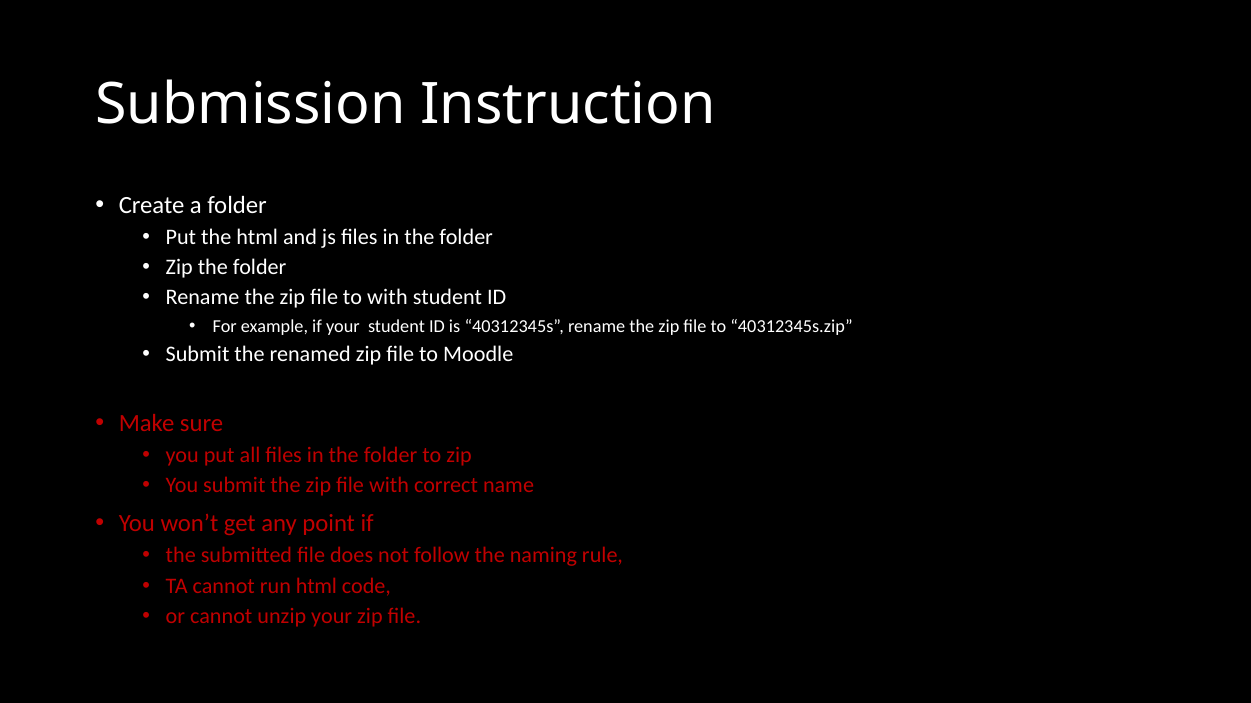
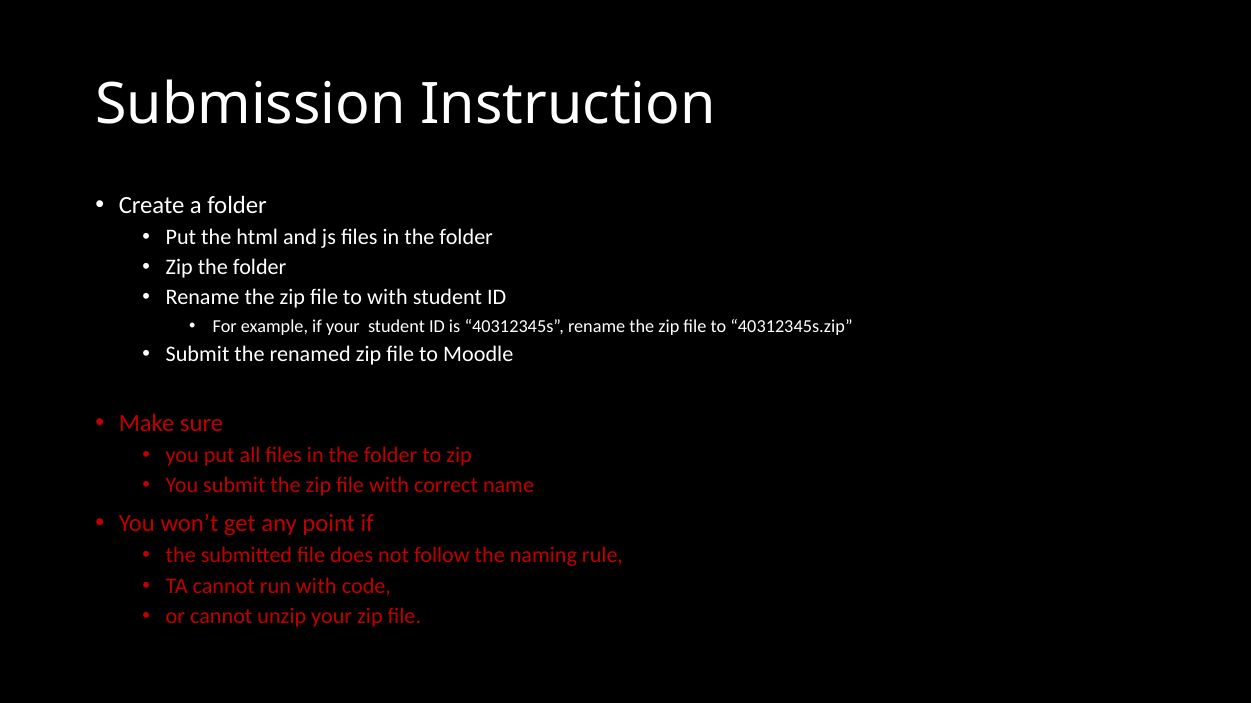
run html: html -> with (316, 586)
